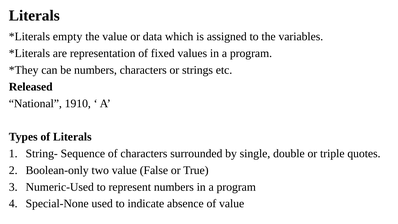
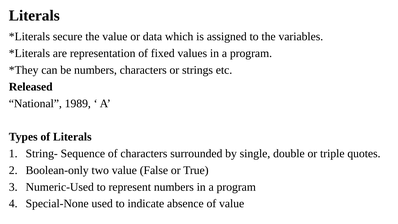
empty: empty -> secure (68, 37)
1910: 1910 -> 1989 (78, 103)
